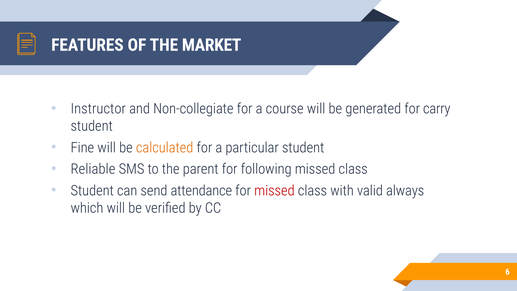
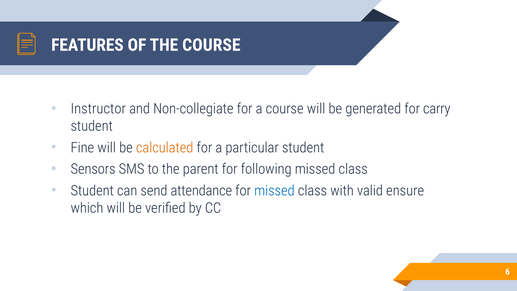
THE MARKET: MARKET -> COURSE (211, 45)
Reliable: Reliable -> Sensors (93, 169)
missed colour: red -> blue (274, 191)
always: always -> ensure (405, 191)
